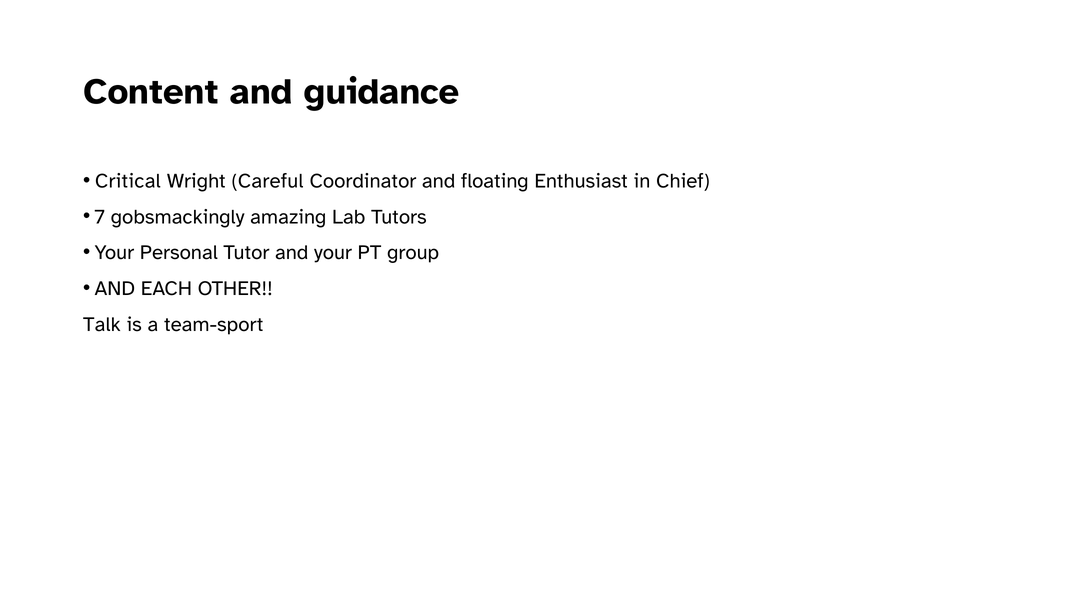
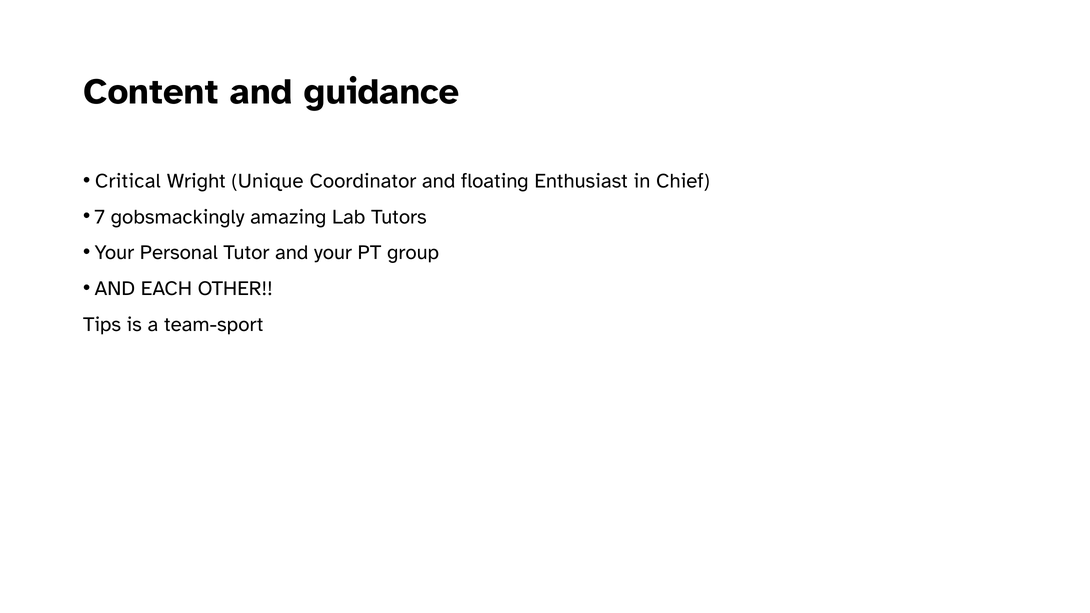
Careful: Careful -> Unique (267, 181)
Talk: Talk -> Tips (102, 325)
